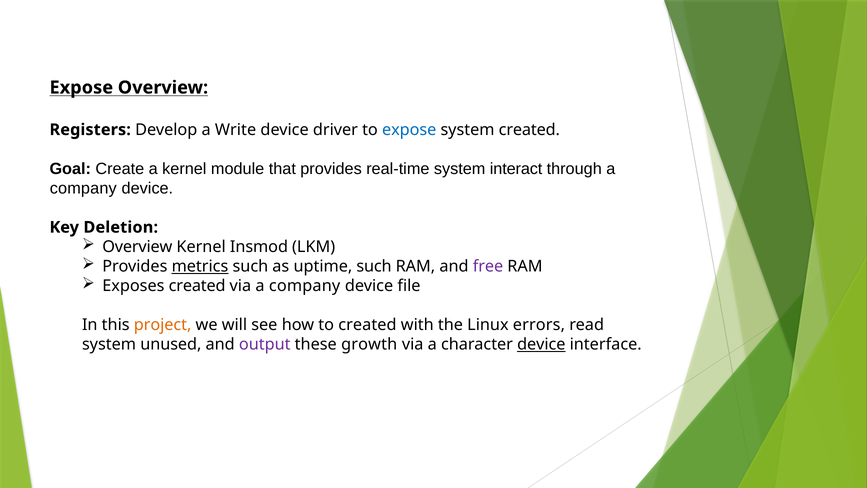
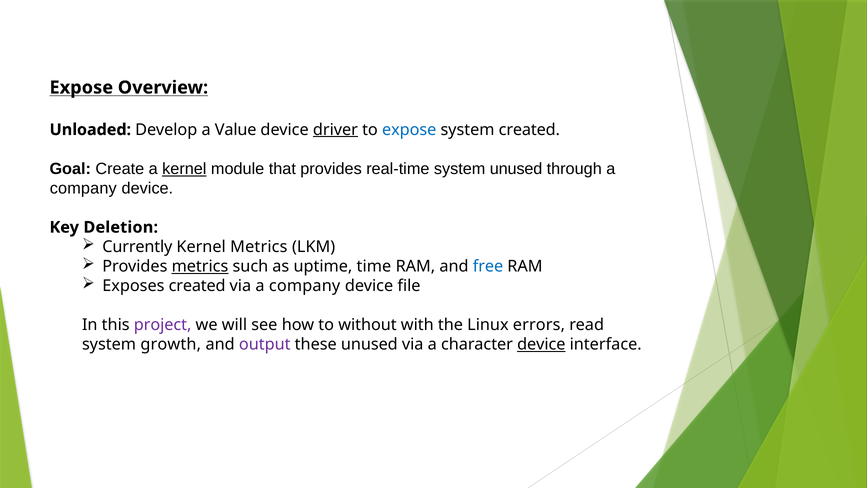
Registers: Registers -> Unloaded (90, 130)
Write: Write -> Value (236, 130)
driver underline: none -> present (335, 130)
kernel underline: none -> present (184, 169)
system interact: interact -> unused (516, 169)
Overview: Overview -> Currently (137, 247)
Kernel Insmod: Insmod -> Metrics (259, 247)
uptime such: such -> time (374, 266)
free colour: purple -> blue (488, 266)
project colour: orange -> purple (163, 325)
to created: created -> without (367, 325)
unused: unused -> growth (171, 344)
these growth: growth -> unused (369, 344)
